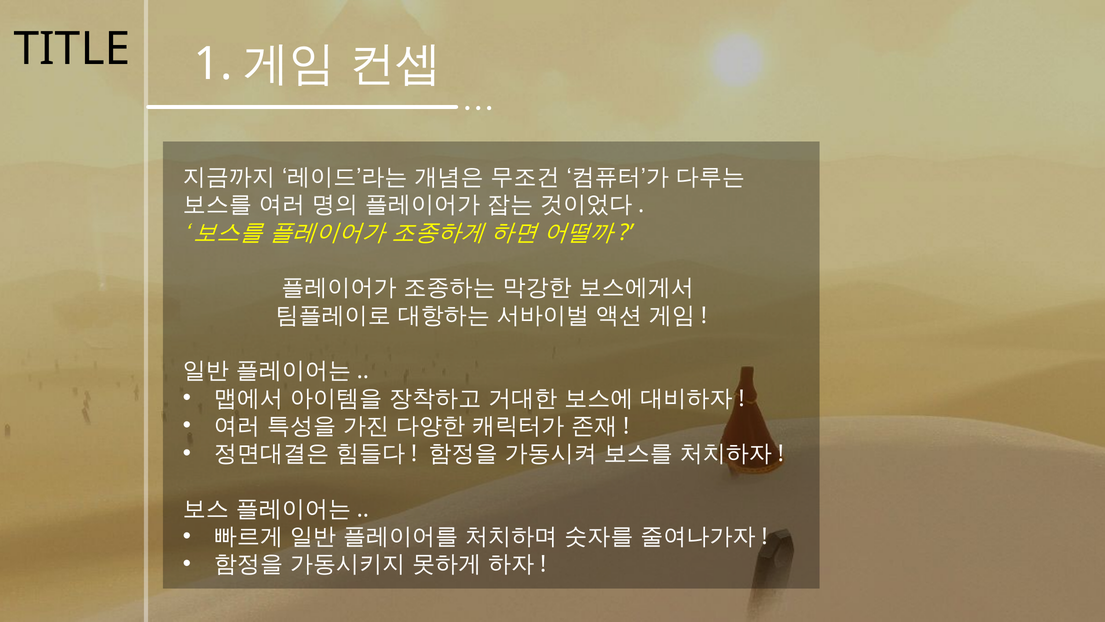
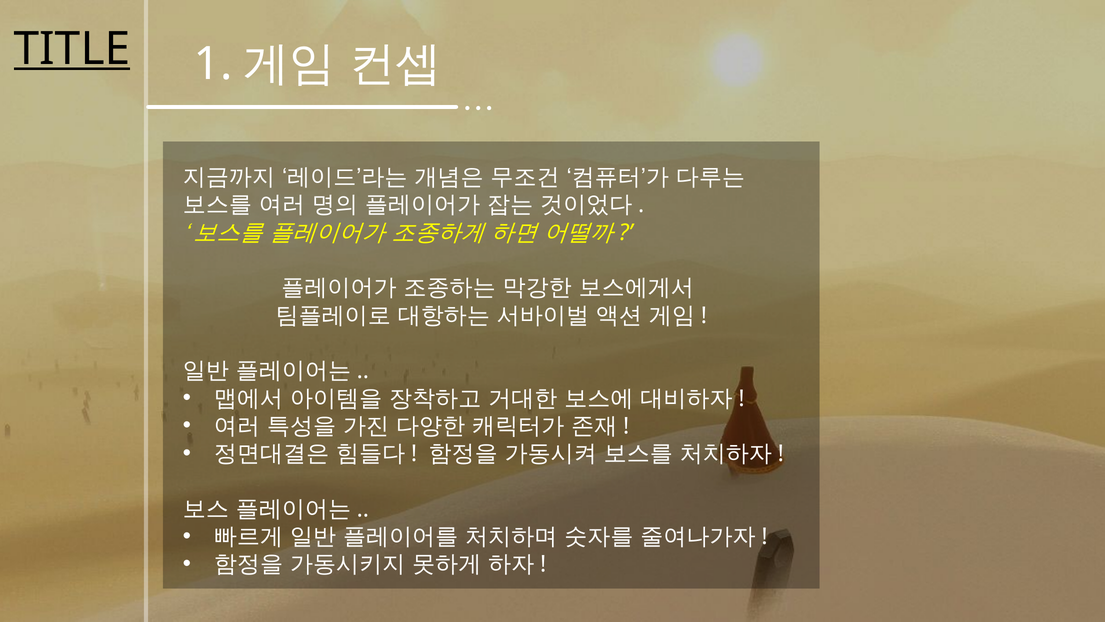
TITLE underline: none -> present (72, 49)
